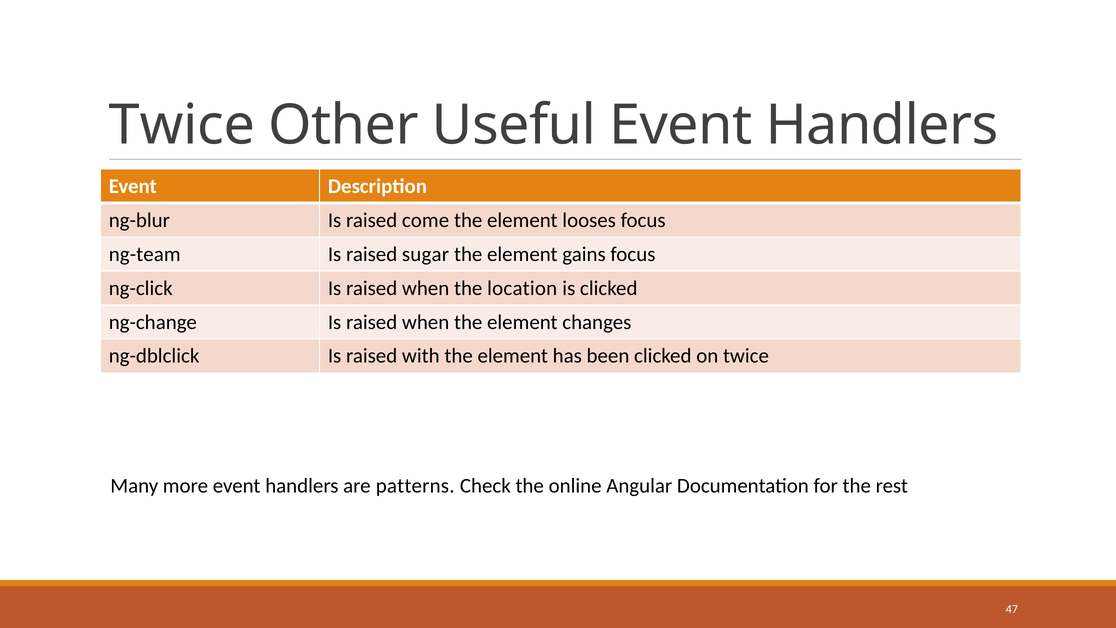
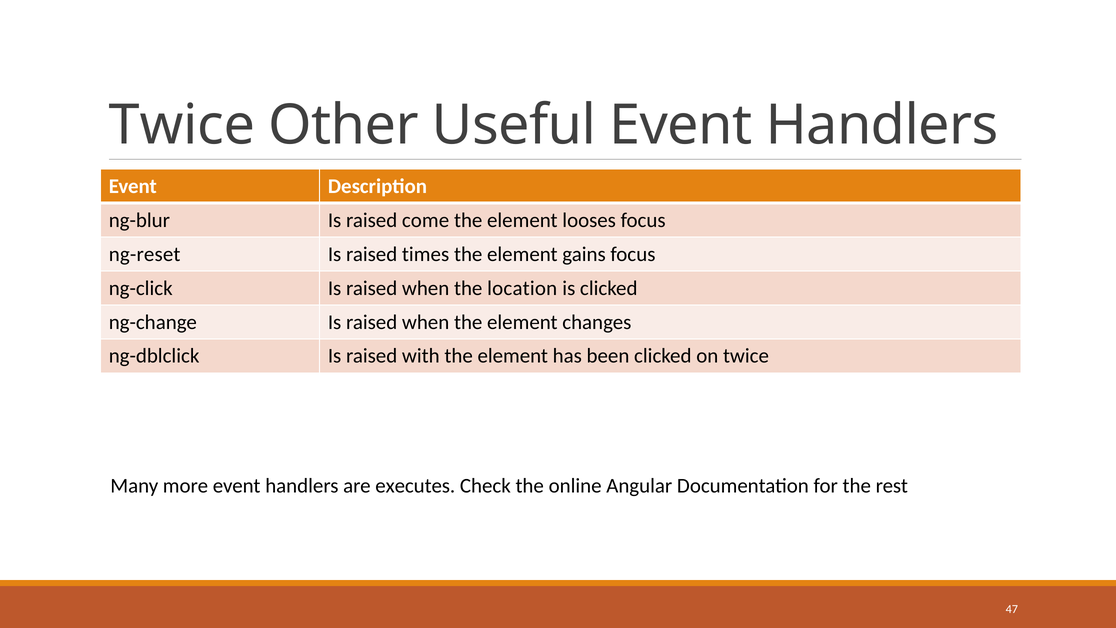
ng-team: ng-team -> ng-reset (145, 254)
sugar: sugar -> times (426, 254)
patterns: patterns -> executes (415, 485)
